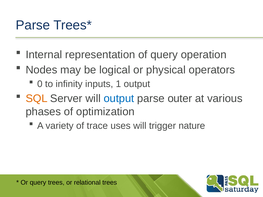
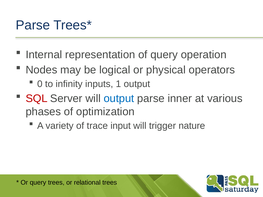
SQL colour: orange -> red (37, 99)
outer: outer -> inner (180, 99)
uses: uses -> input (121, 126)
